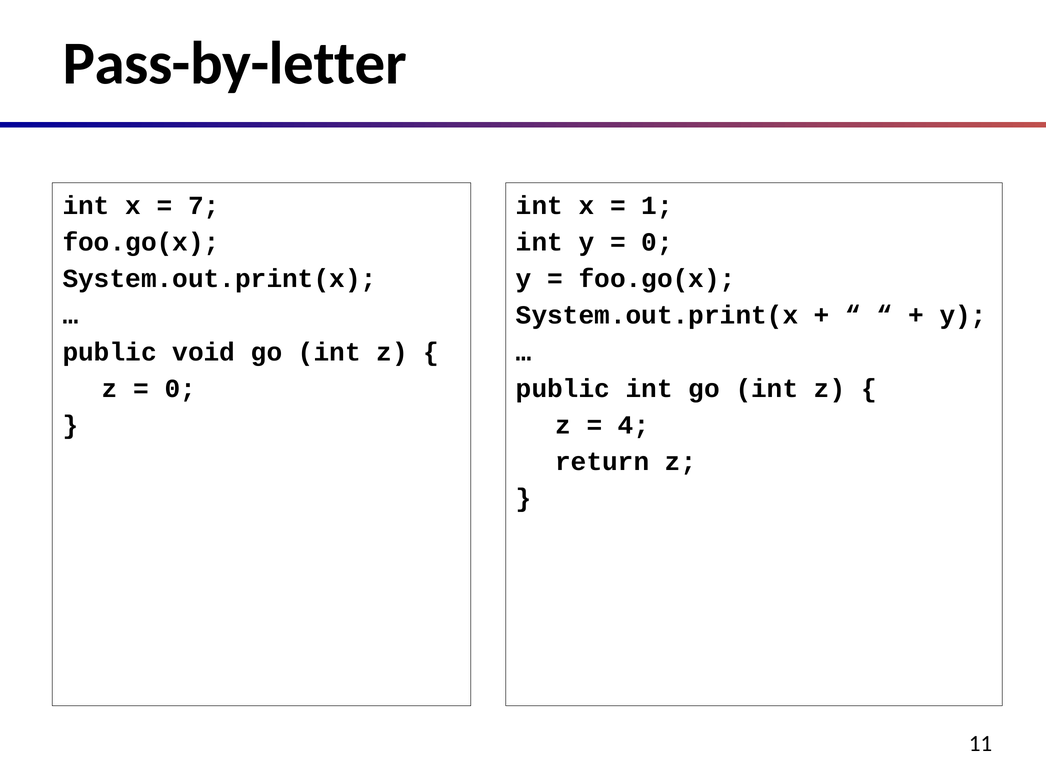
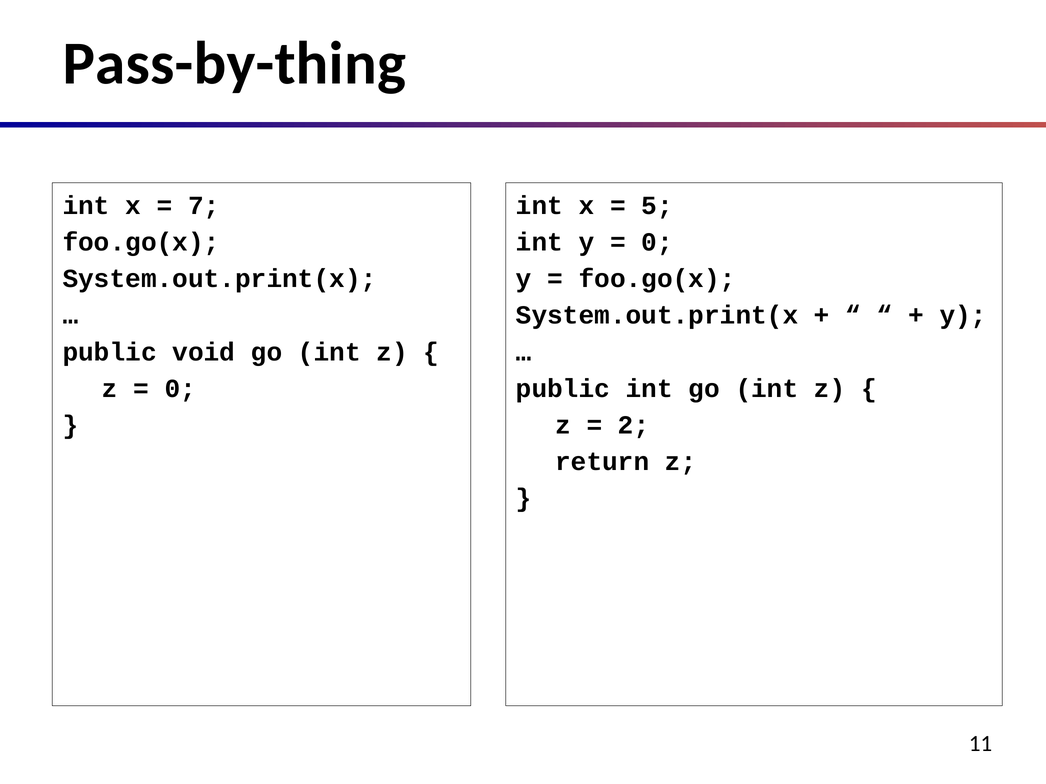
Pass-by-letter: Pass-by-letter -> Pass-by-thing (234, 63)
1: 1 -> 5 (657, 206)
4: 4 -> 2 (634, 425)
